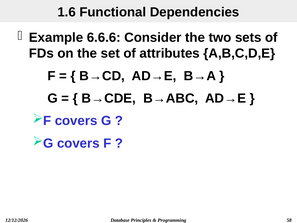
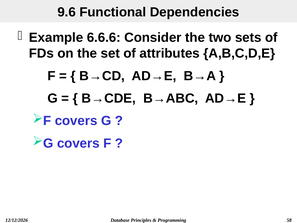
1.6: 1.6 -> 9.6 (67, 12)
